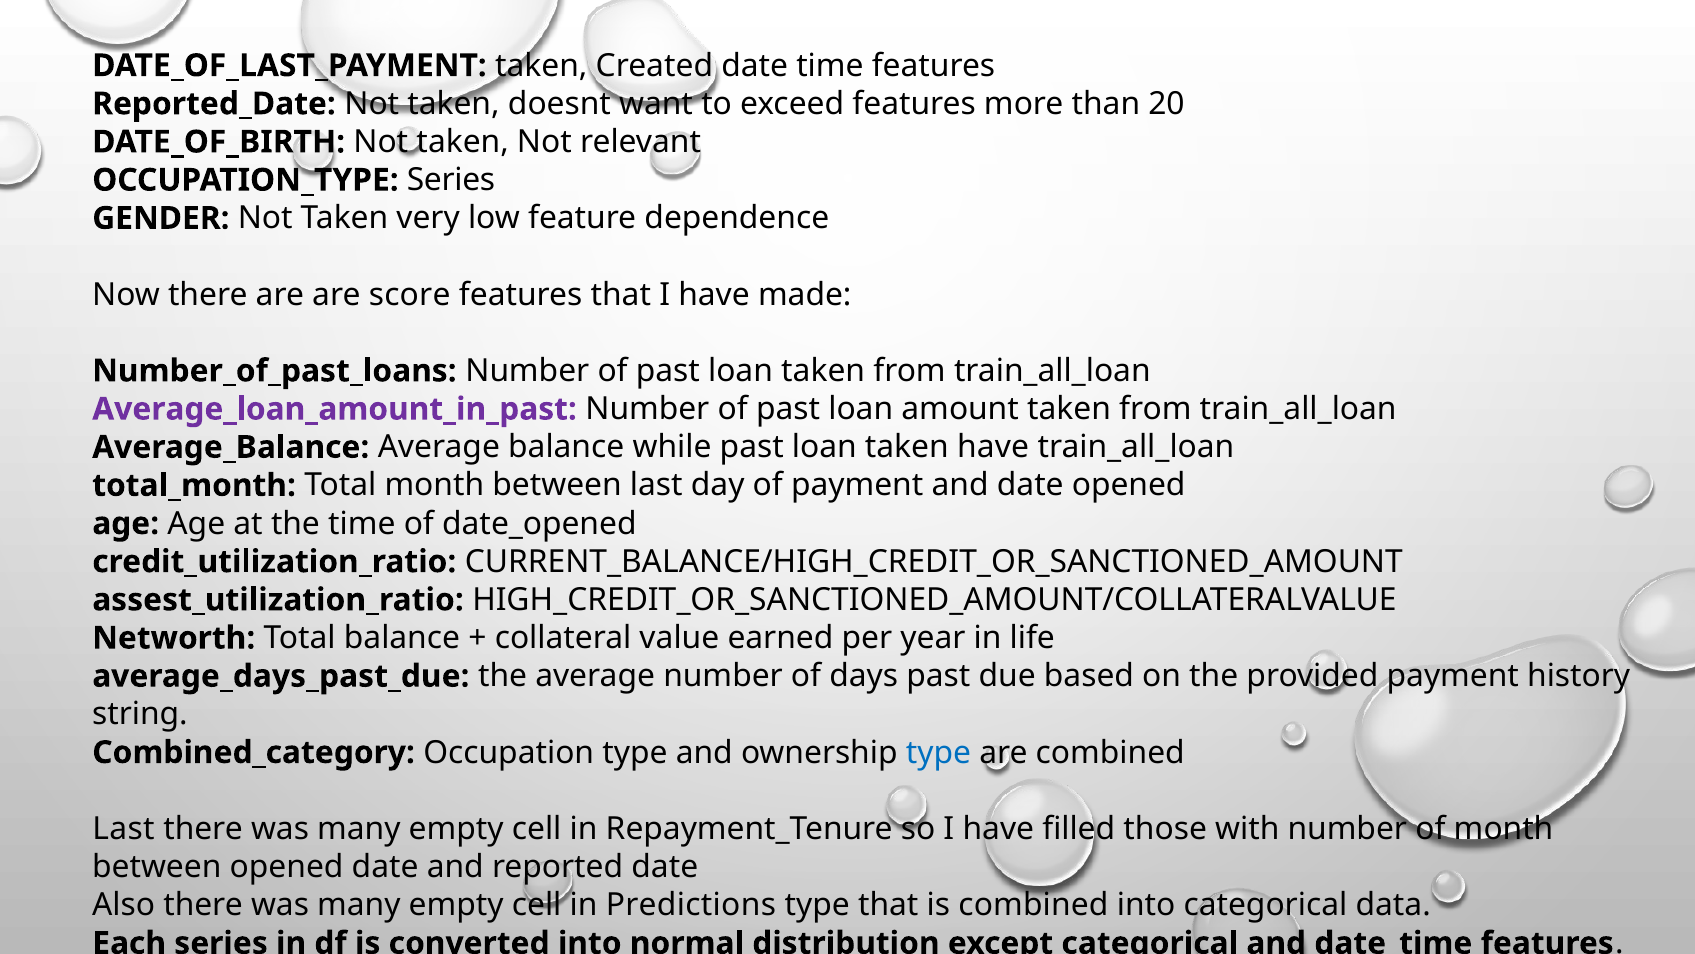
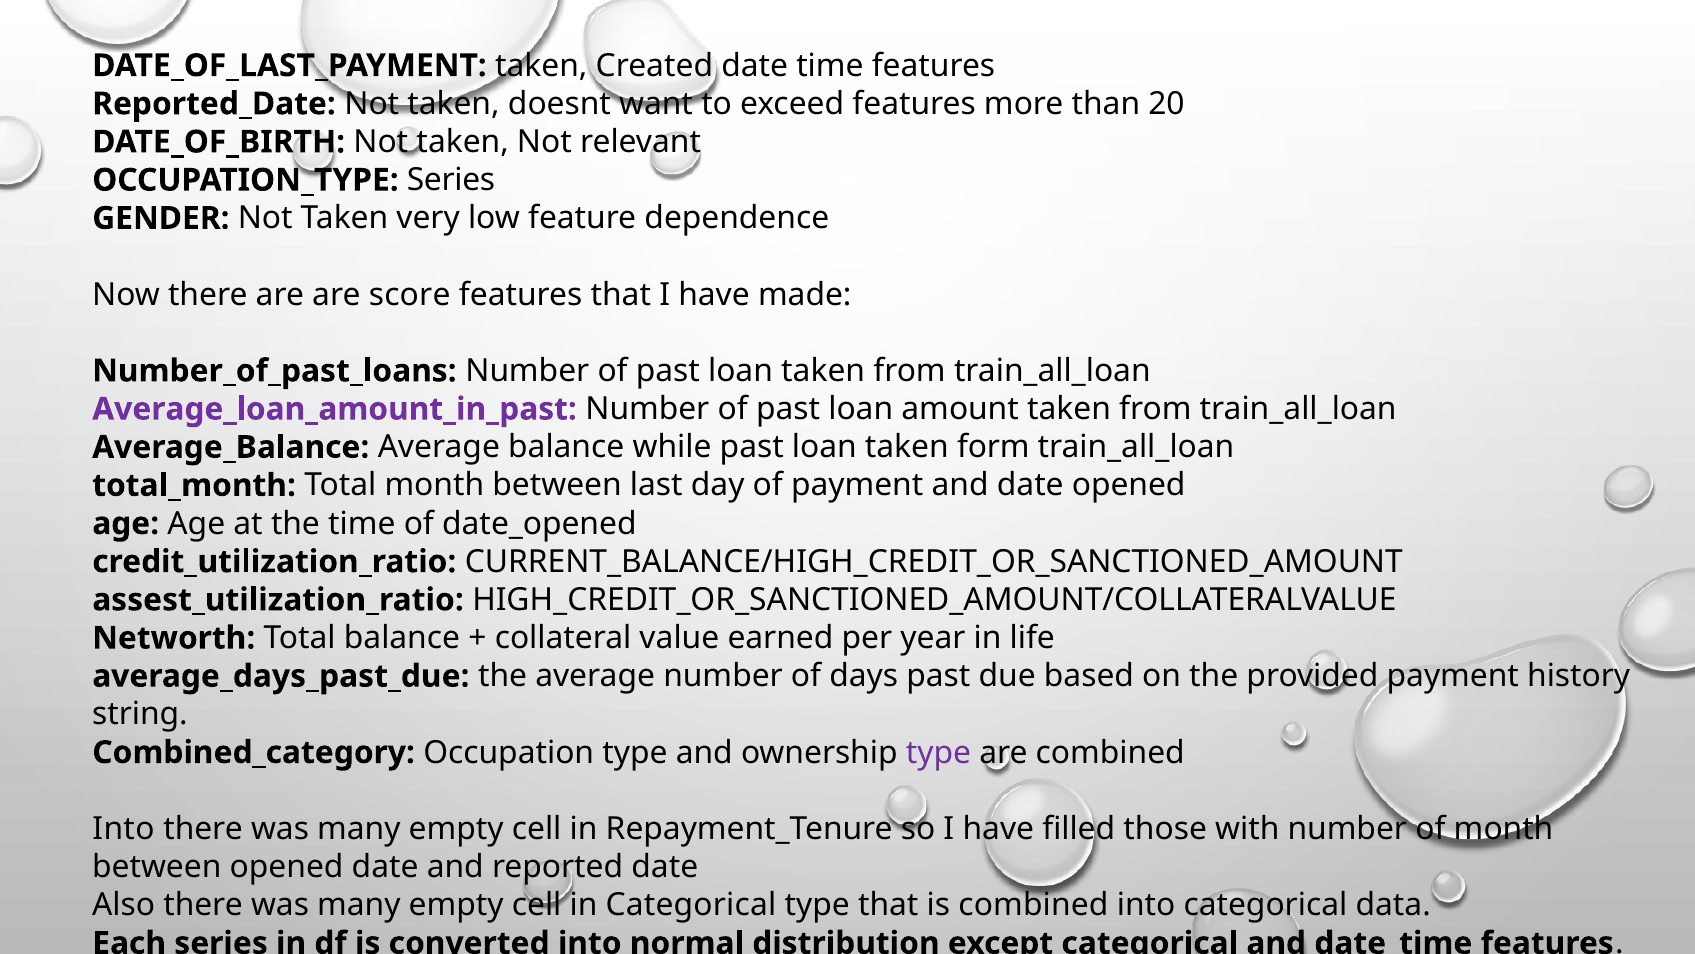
taken have: have -> form (993, 447)
type colour: blue -> purple (938, 752)
Last: Last -> Into (123, 828)
in Predictions: Predictions -> Categorical (691, 905)
